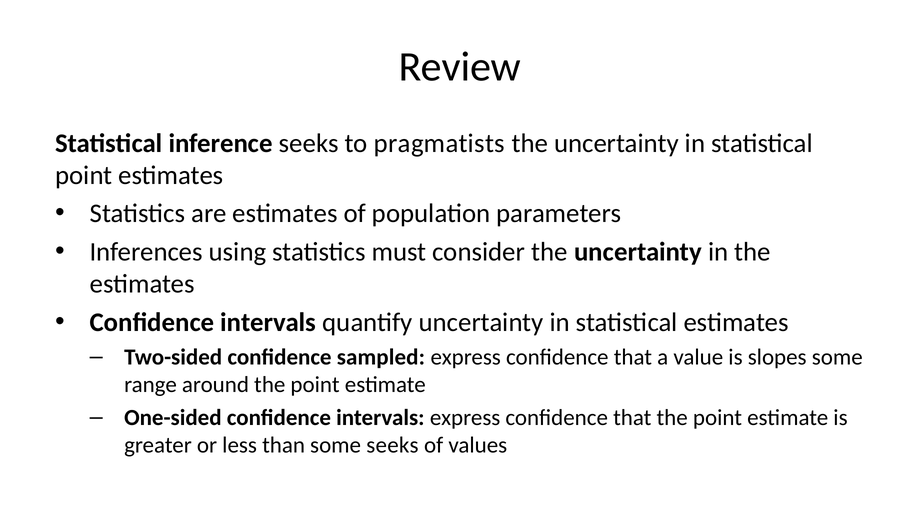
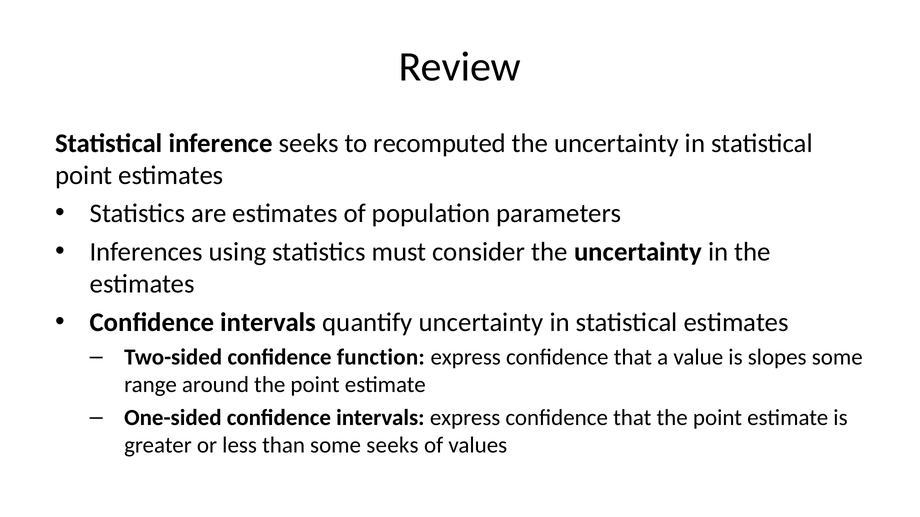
pragmatists: pragmatists -> recomputed (440, 143)
sampled: sampled -> function (381, 358)
